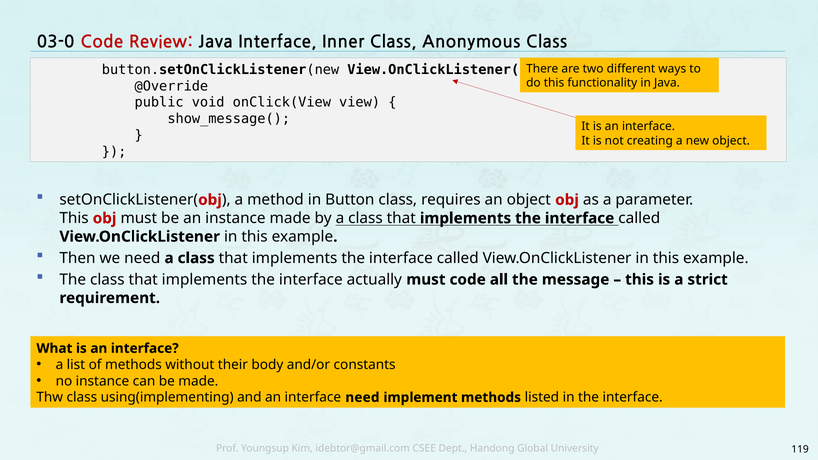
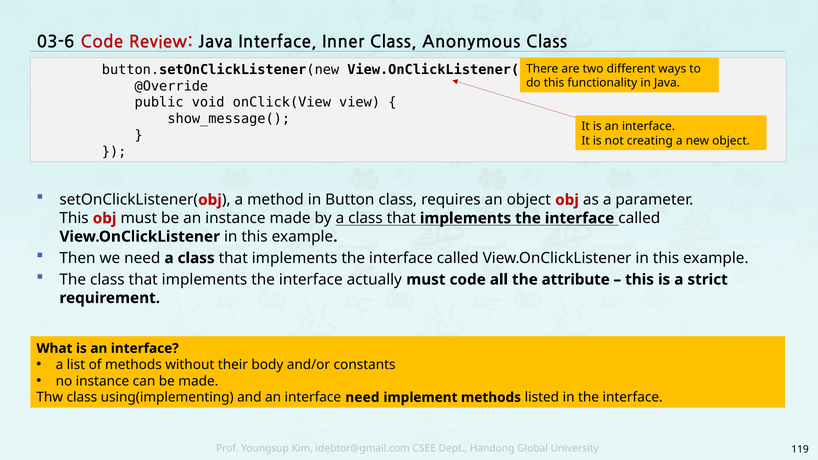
03-0: 03-0 -> 03-6 (56, 42)
message: message -> attribute (576, 280)
